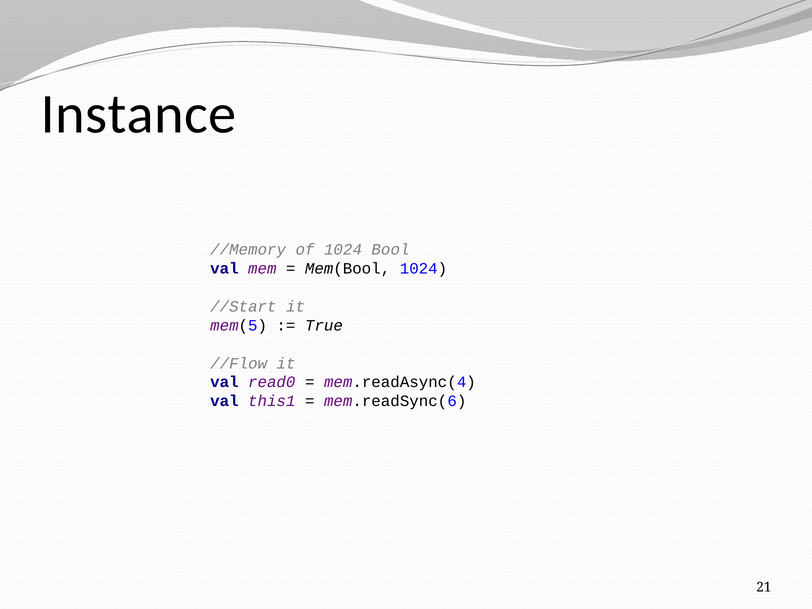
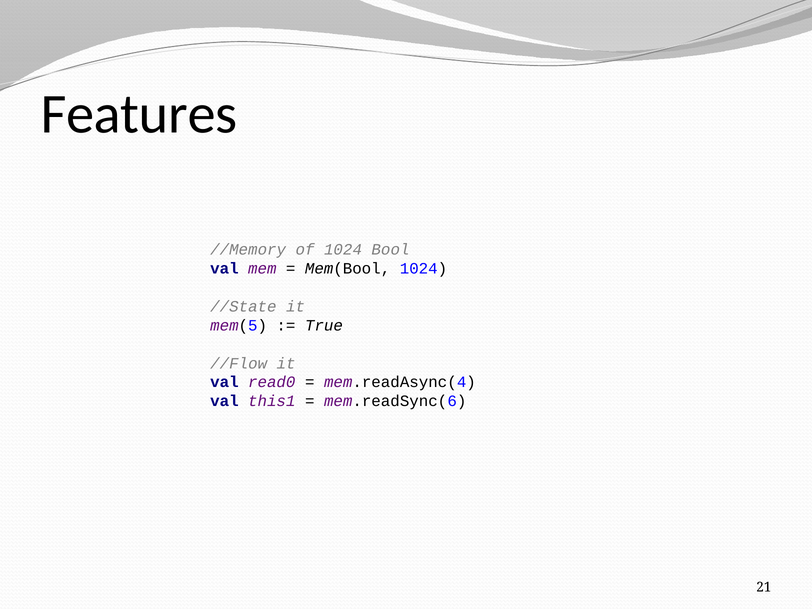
Instance: Instance -> Features (139, 114)
//Start: //Start -> //State (243, 306)
